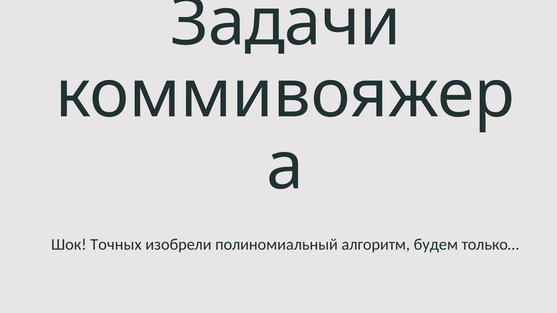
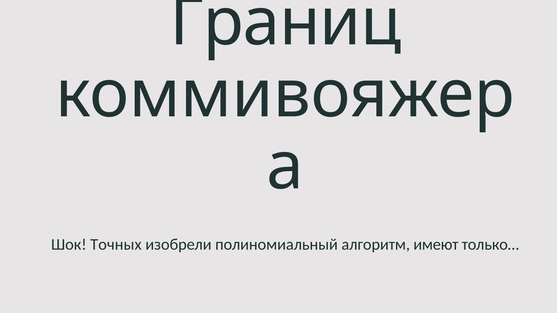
Задачи: Задачи -> Границ (285, 22)
будем: будем -> имеют (436, 245)
